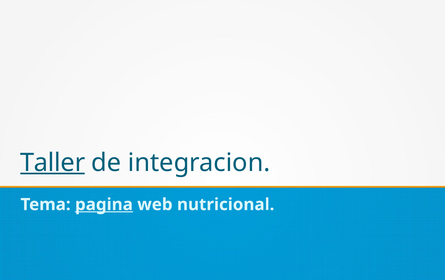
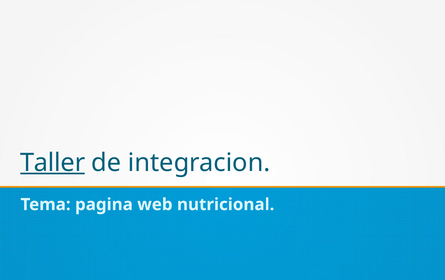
pagina underline: present -> none (104, 205)
